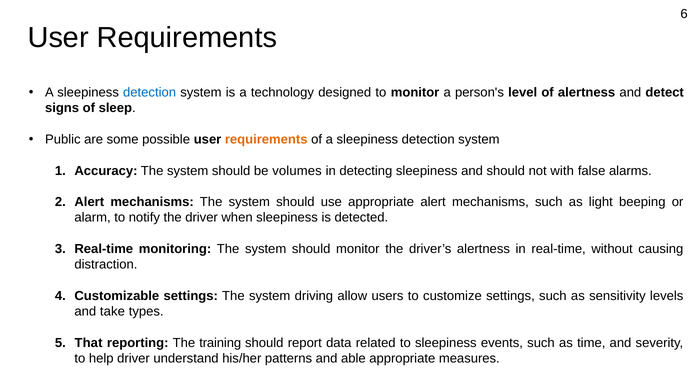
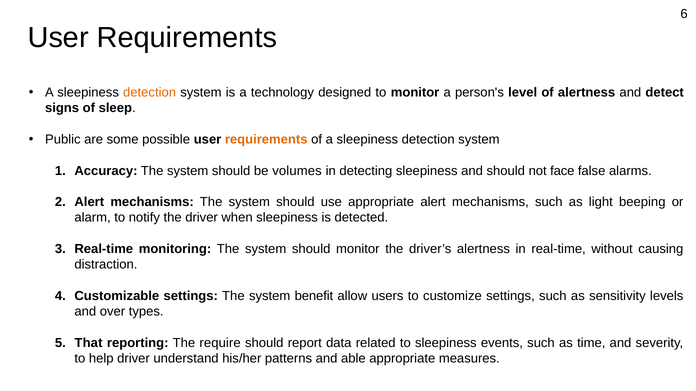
detection colour: blue -> orange (150, 93)
with: with -> face (562, 171)
driving: driving -> benefit (314, 296)
take: take -> over (112, 312)
training: training -> require (220, 343)
